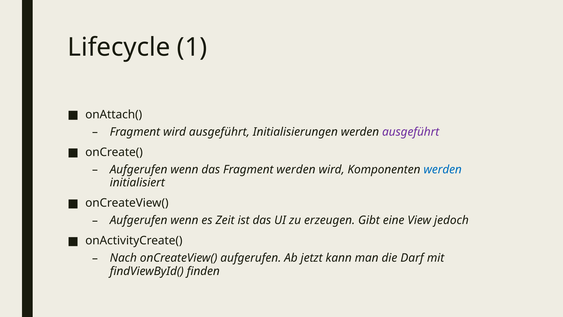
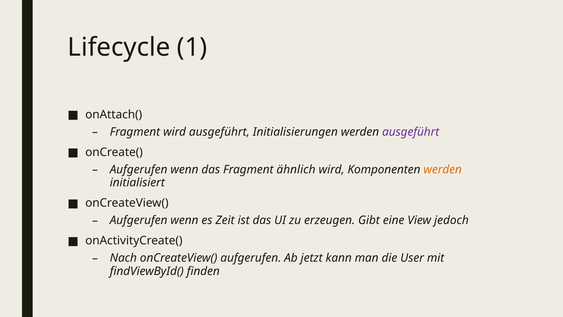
Fragment werden: werden -> ähnlich (296, 169)
werden colour: blue -> orange (443, 169)
Darf: Darf -> User (412, 258)
